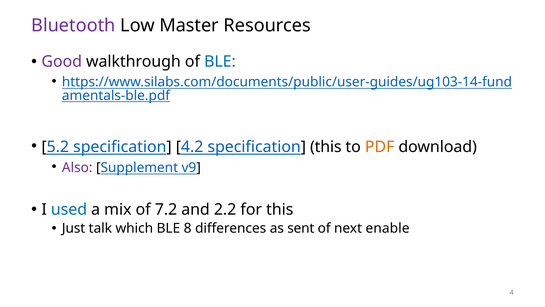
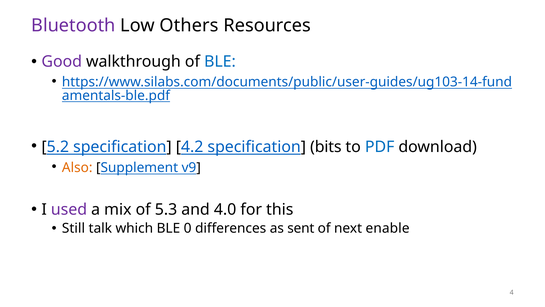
Master: Master -> Others (189, 25)
specification this: this -> bits (326, 147)
PDF colour: orange -> blue (380, 147)
Also colour: purple -> orange (77, 167)
used colour: blue -> purple (69, 209)
7.2: 7.2 -> 5.3 (166, 209)
2.2: 2.2 -> 4.0 (225, 209)
Just: Just -> Still (73, 228)
8: 8 -> 0 (188, 228)
